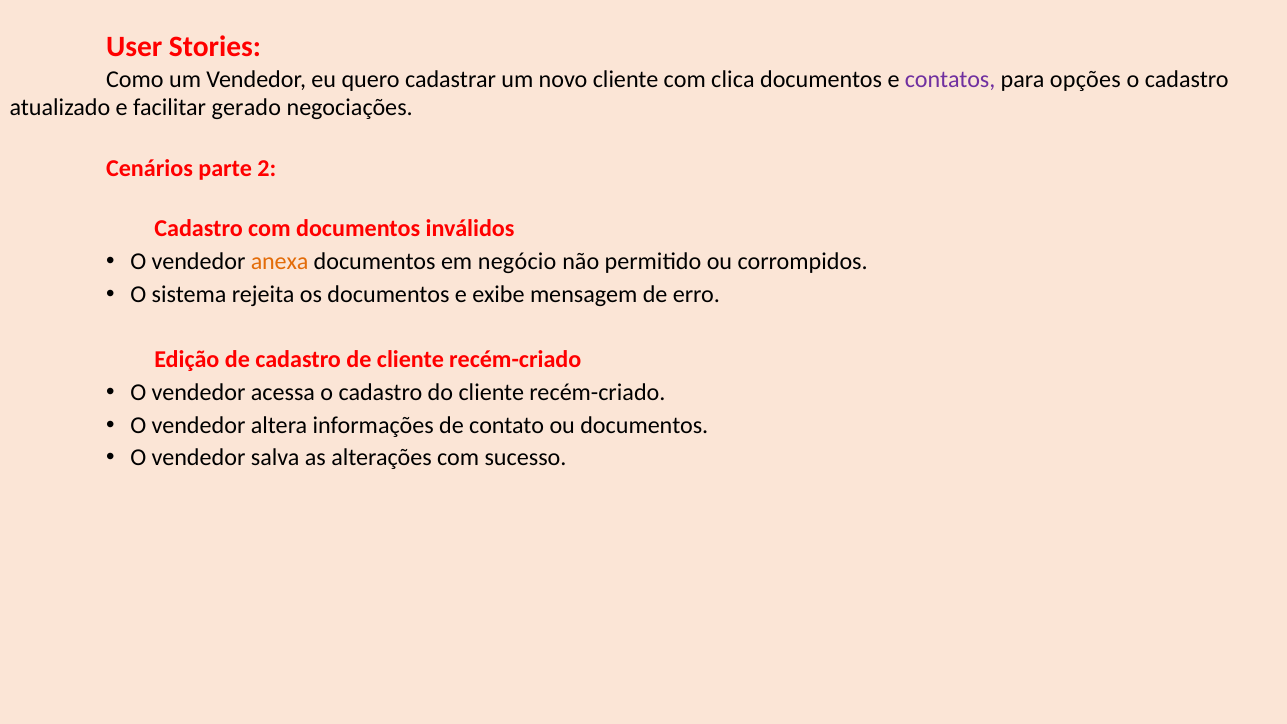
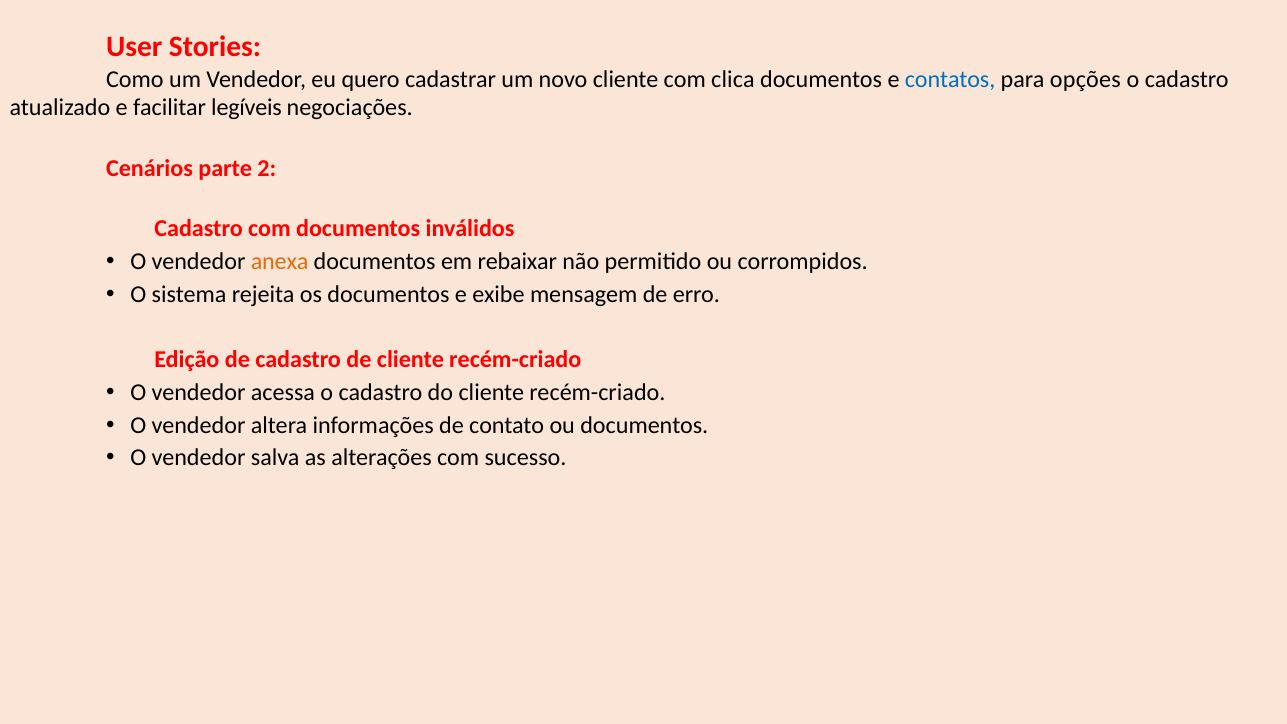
contatos colour: purple -> blue (950, 80)
gerado: gerado -> legíveis (247, 107)
negócio: negócio -> rebaixar (517, 261)
